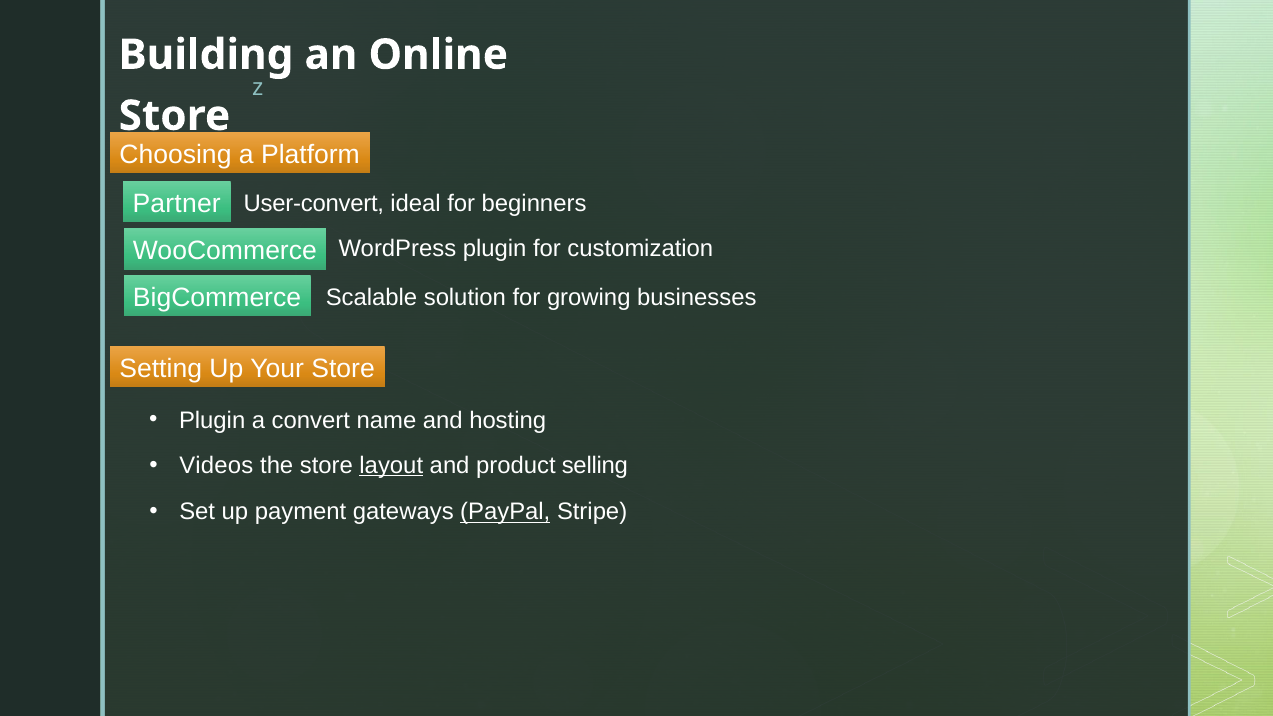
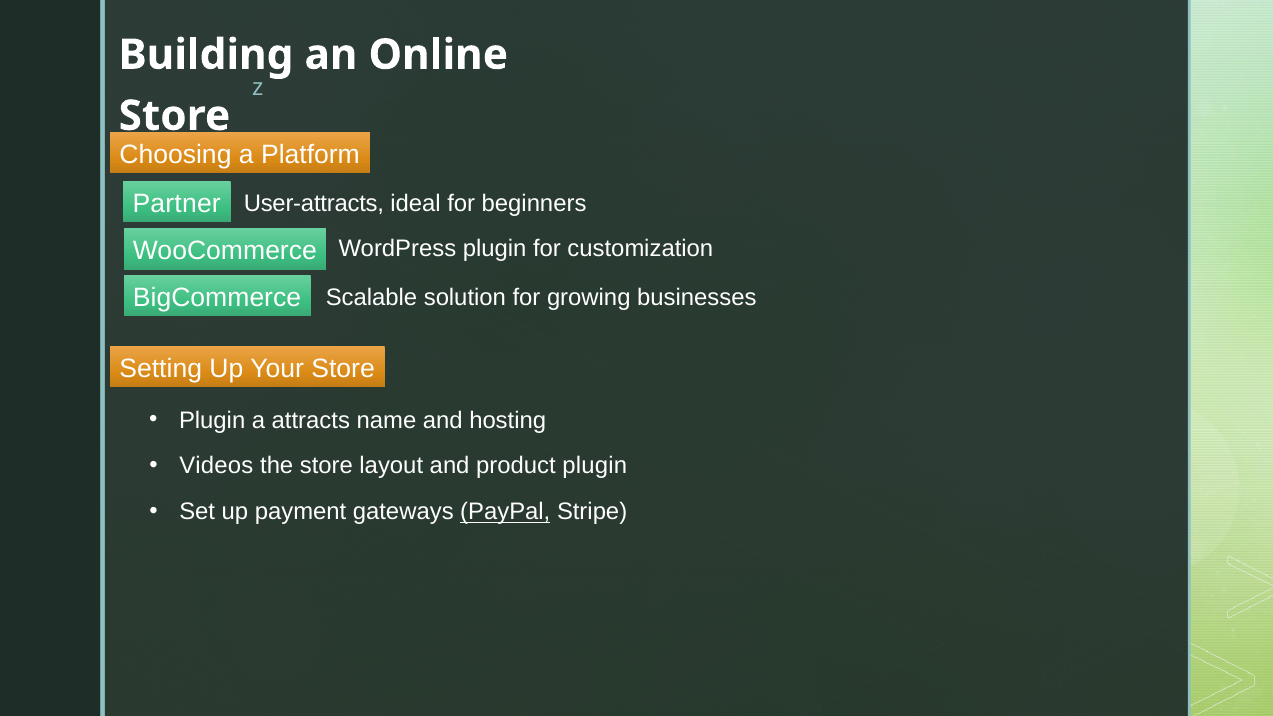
User-convert: User-convert -> User-attracts (314, 203)
convert: convert -> attracts (311, 420)
layout underline: present -> none (391, 466)
product selling: selling -> plugin (595, 466)
